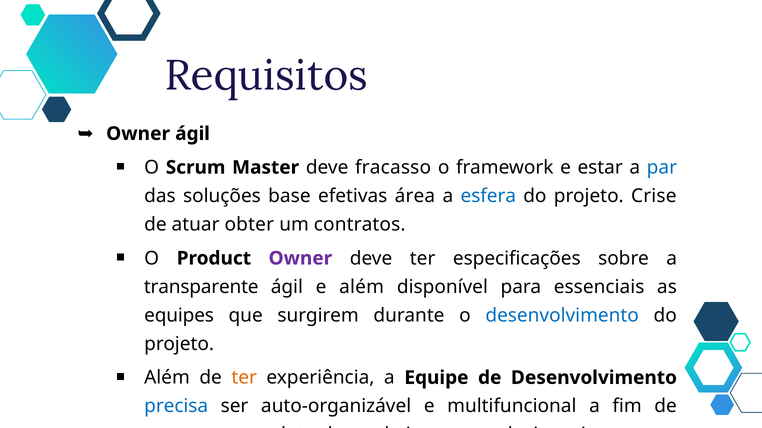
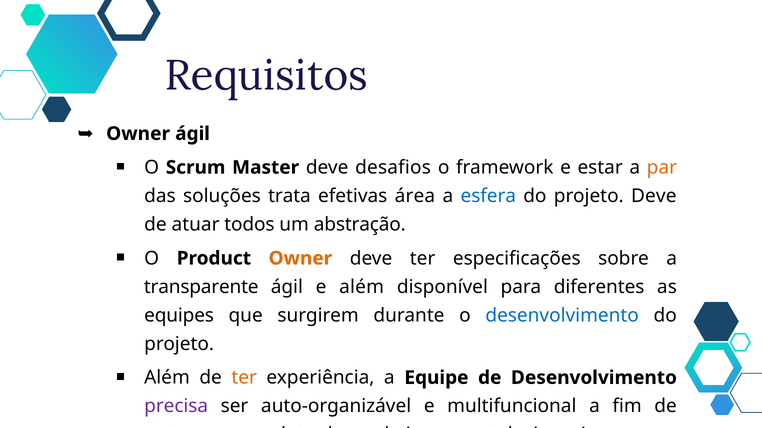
fracasso: fracasso -> desafios (393, 168)
par colour: blue -> orange (662, 168)
base: base -> trata (289, 196)
projeto Crise: Crise -> Deve (654, 196)
obter: obter -> todos (249, 225)
contratos: contratos -> abstração (360, 225)
Owner colour: purple -> orange (300, 259)
essenciais: essenciais -> diferentes (599, 287)
precisa colour: blue -> purple (176, 407)
